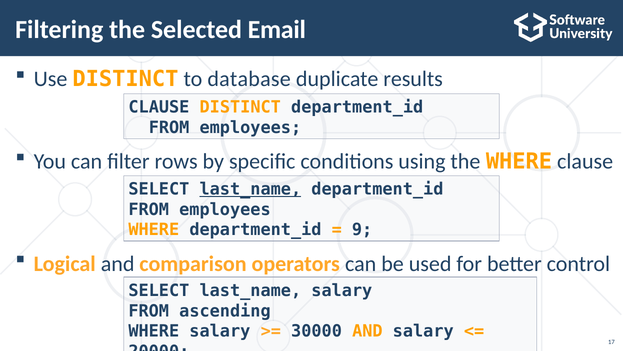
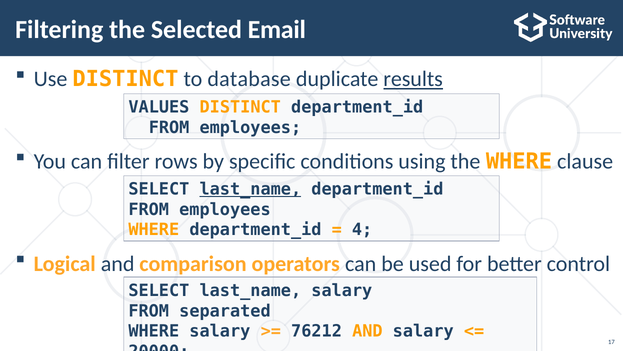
results underline: none -> present (413, 79)
CLAUSE: CLAUSE -> VALUES (159, 107)
9: 9 -> 4 (362, 229)
ascending: ascending -> separated (225, 310)
30000: 30000 -> 76212 (317, 331)
